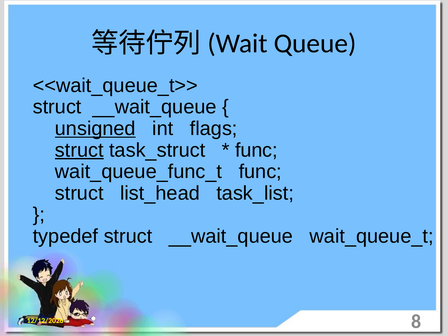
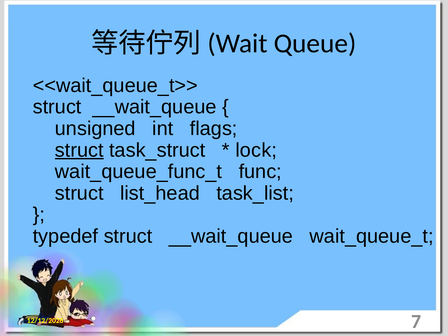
unsigned underline: present -> none (95, 129)
func: func -> lock (256, 150)
8: 8 -> 7 (416, 322)
